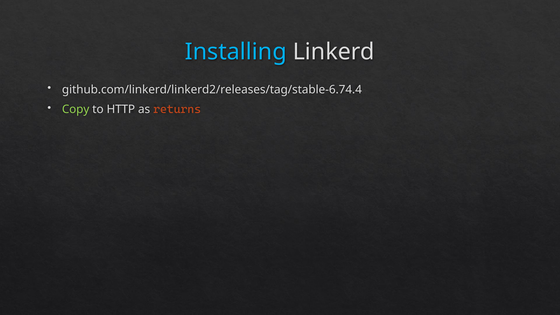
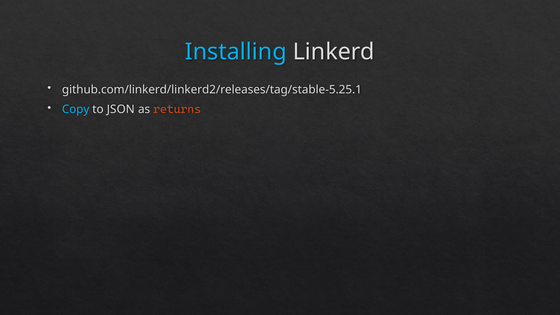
github.com/linkerd/linkerd2/releases/tag/stable-6.74.4: github.com/linkerd/linkerd2/releases/tag/stable-6.74.4 -> github.com/linkerd/linkerd2/releases/tag/stable-5.25.1 (212, 89)
Copy colour: light green -> light blue (76, 109)
HTTP: HTTP -> JSON (121, 109)
